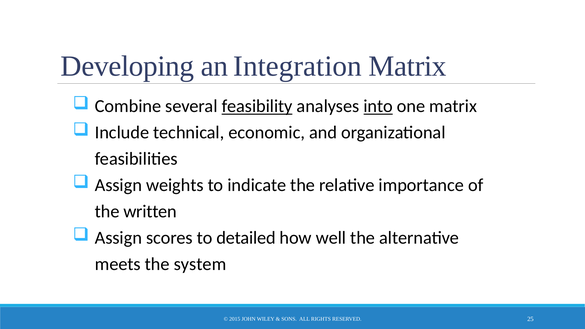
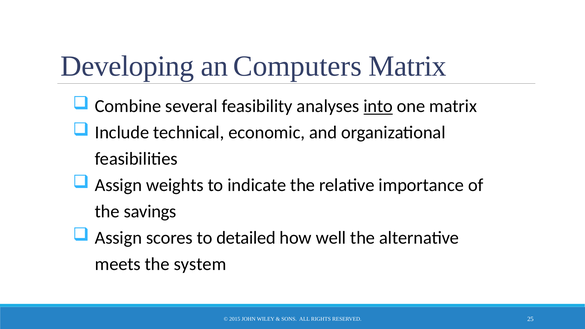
Integration: Integration -> Computers (298, 66)
feasibility underline: present -> none (257, 106)
written: written -> savings (150, 212)
